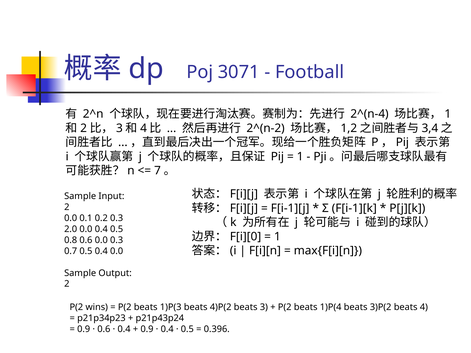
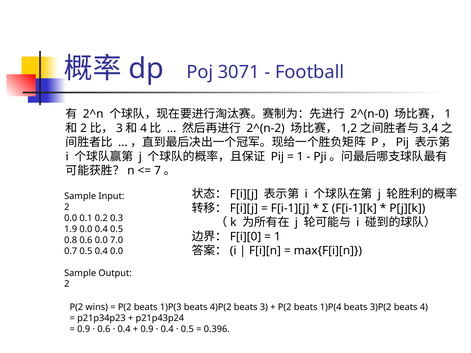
2^(n-4: 2^(n-4 -> 2^(n-0 (369, 114)
2.0: 2.0 -> 1.9 (71, 229)
0.0 0.3: 0.3 -> 7.0 (117, 240)
